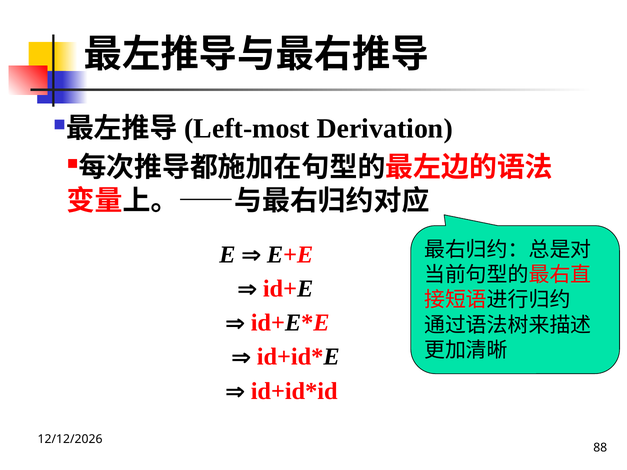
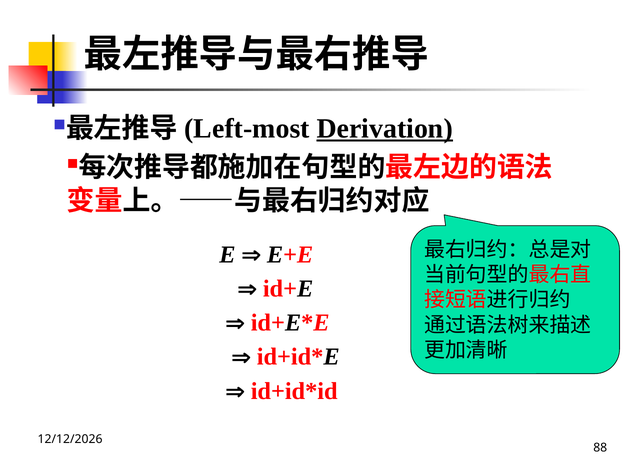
Derivation underline: none -> present (385, 129)
